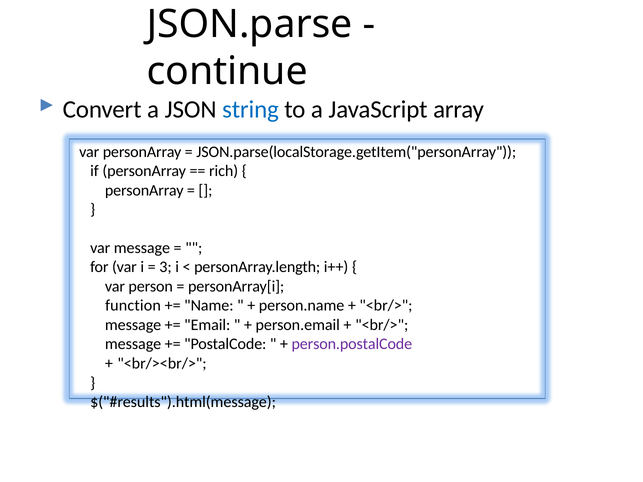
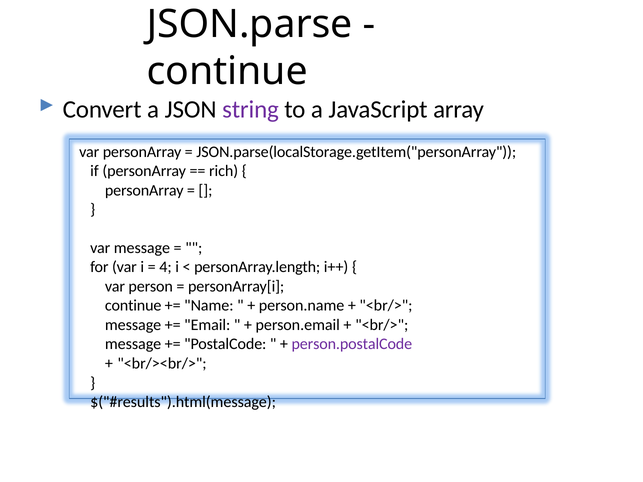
string colour: blue -> purple (251, 110)
3: 3 -> 4 (166, 267)
function: function -> continue (133, 306)
